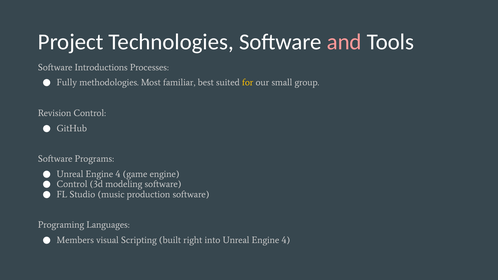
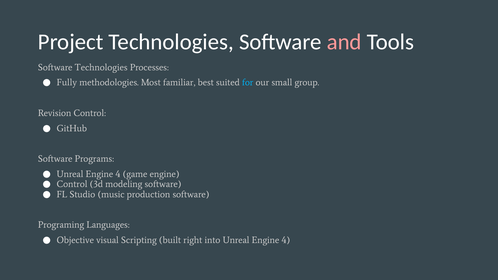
Software Introductions: Introductions -> Technologies (101, 67)
for colour: yellow -> light blue (248, 83)
Members: Members -> Objective (75, 240)
